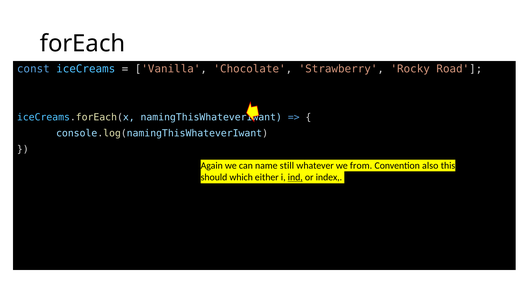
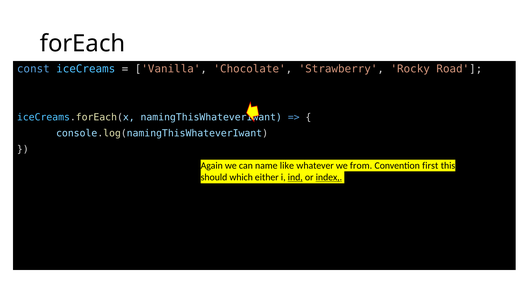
still: still -> like (287, 166)
also: also -> first (430, 166)
index underline: none -> present (329, 178)
